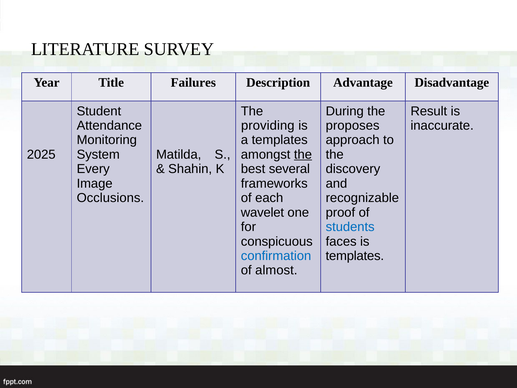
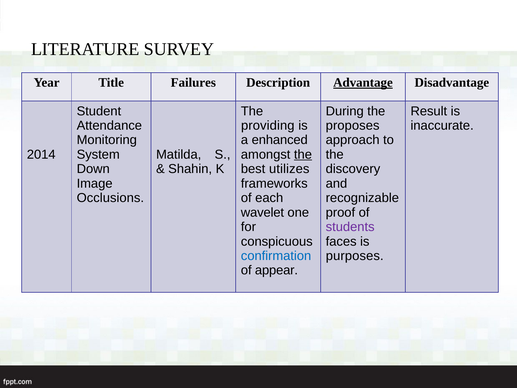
Advantage underline: none -> present (363, 83)
a templates: templates -> enhanced (280, 140)
2025: 2025 -> 2014 (41, 154)
Every: Every -> Down (93, 169)
several: several -> utilizes (289, 169)
students colour: blue -> purple (350, 227)
templates: templates -> purposes (355, 256)
almost: almost -> appear (276, 270)
